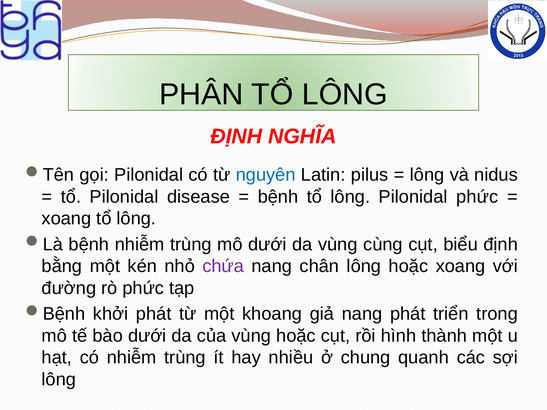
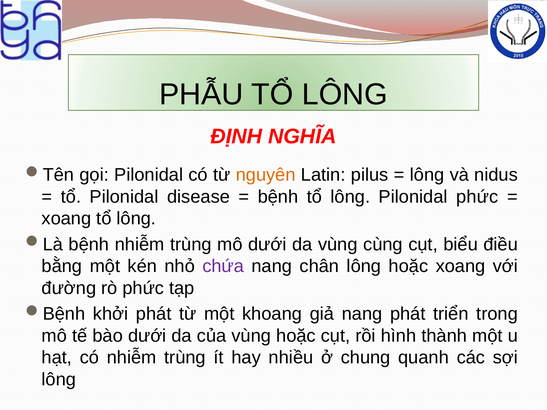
PHÂN: PHÂN -> PHẪU (201, 94)
nguyên colour: blue -> orange (266, 175)
biểu định: định -> điều (501, 244)
